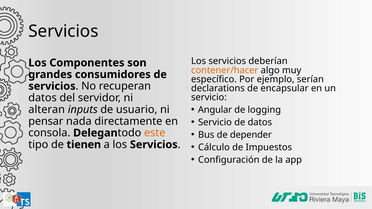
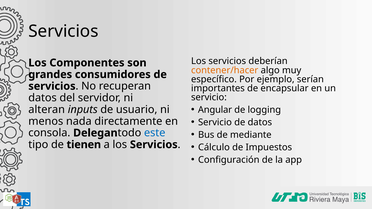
declarations: declarations -> importantes (218, 88)
pensar: pensar -> menos (46, 121)
este colour: orange -> blue (155, 133)
depender: depender -> mediante (251, 135)
